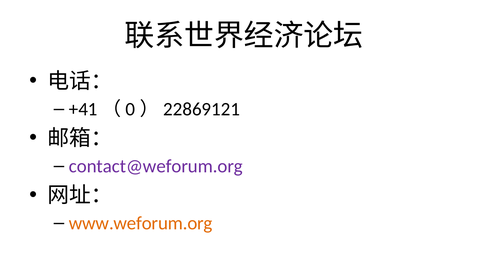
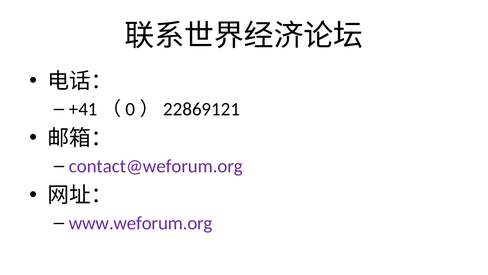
www.weforum.org colour: orange -> purple (141, 223)
